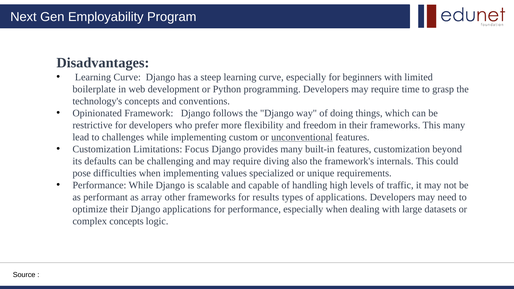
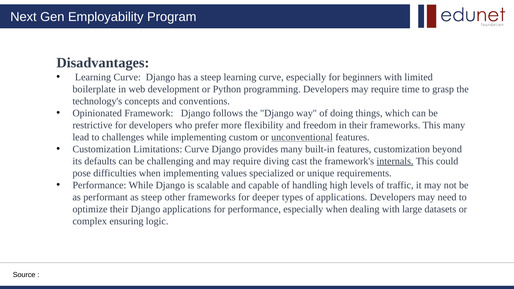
Limitations Focus: Focus -> Curve (197, 149)
also: also -> cast (299, 161)
internals underline: none -> present (395, 161)
as array: array -> steep (152, 197)
results: results -> deeper (266, 197)
complex concepts: concepts -> ensuring (126, 221)
